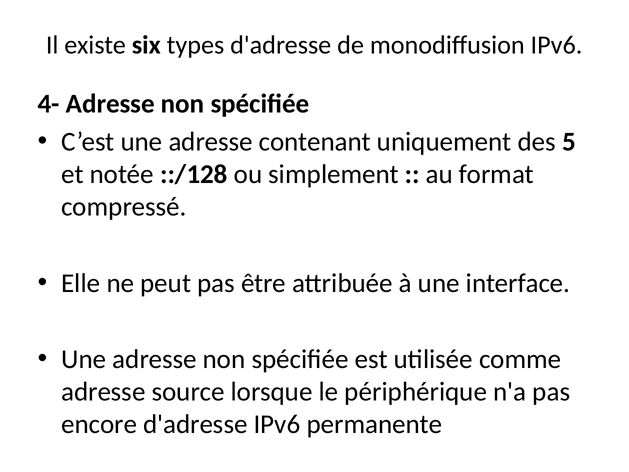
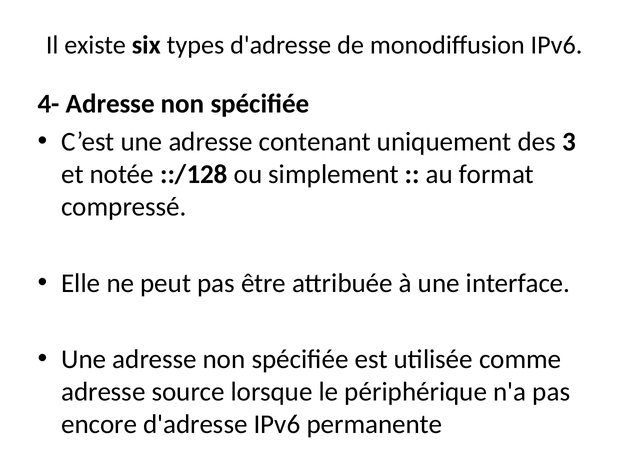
5: 5 -> 3 (569, 142)
